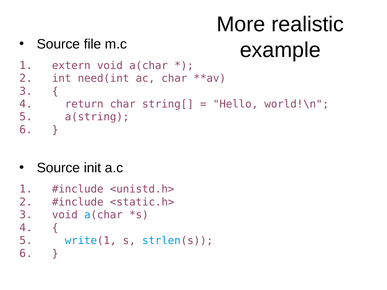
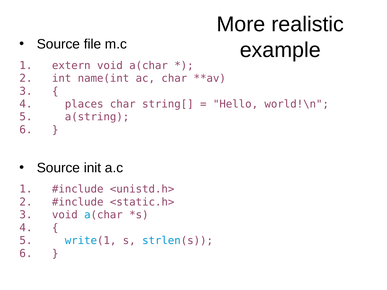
need(int: need(int -> name(int (103, 78)
return: return -> places (84, 104)
